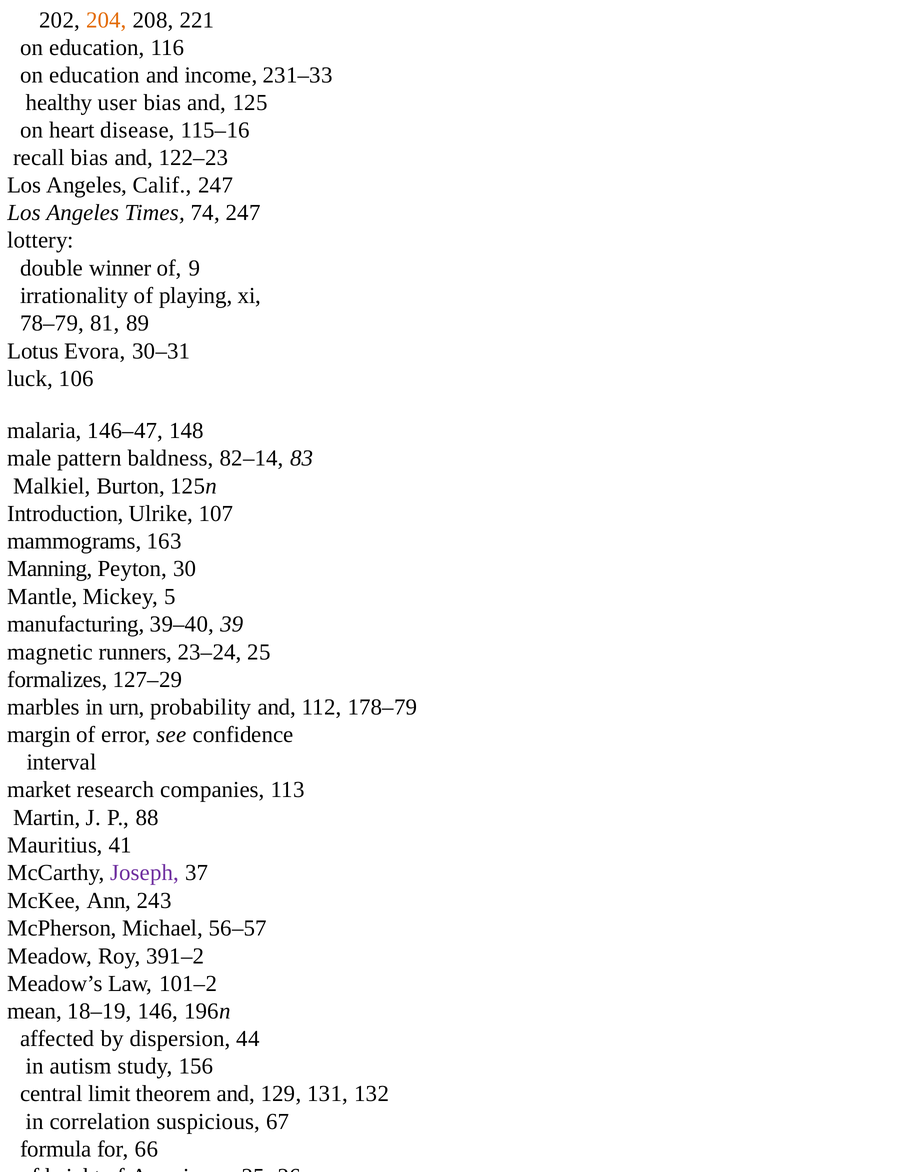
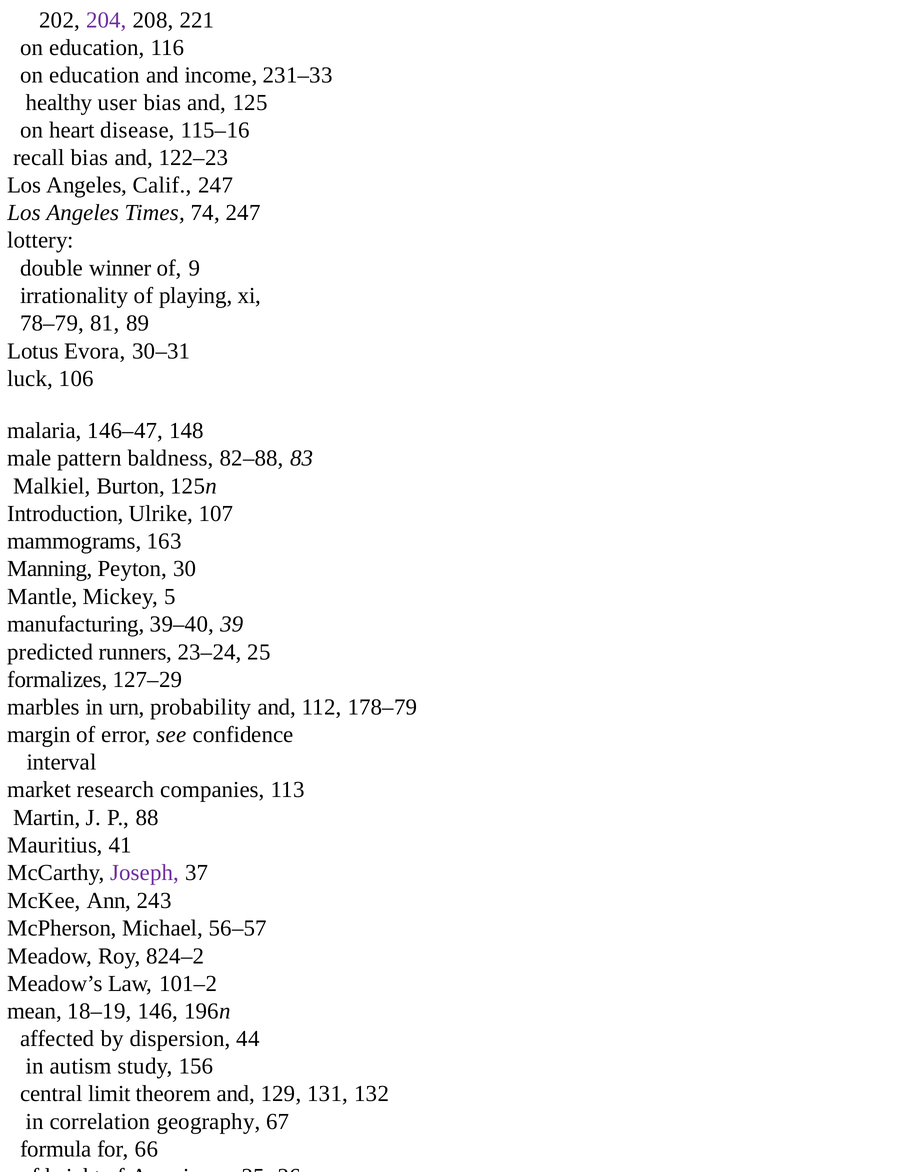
204 colour: orange -> purple (106, 20)
82–14: 82–14 -> 82–88 (252, 459)
magnetic: magnetic -> predicted (50, 652)
391–2: 391–2 -> 824–2 (175, 956)
suspicious: suspicious -> geography (208, 1122)
